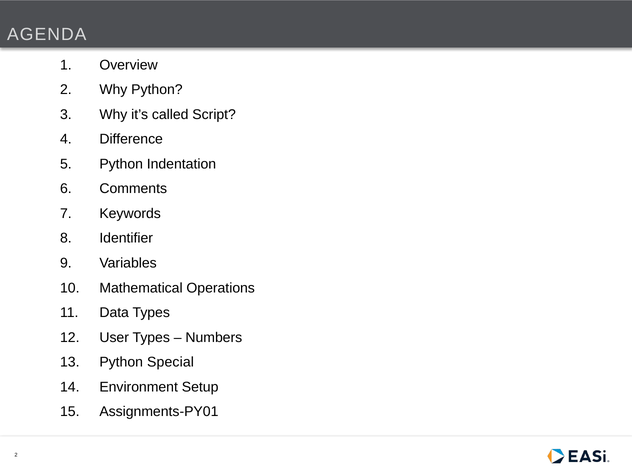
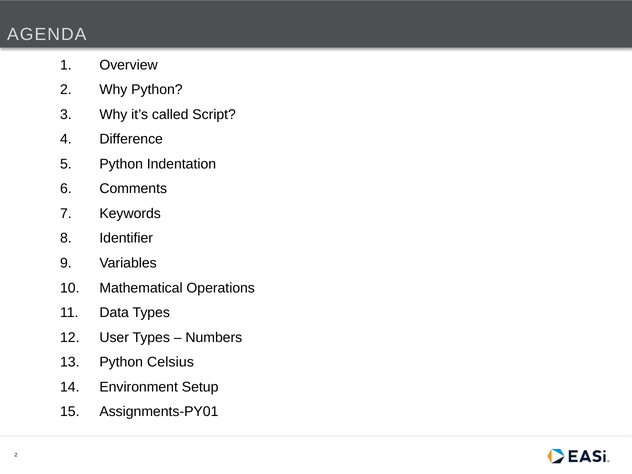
Special: Special -> Celsius (171, 362)
